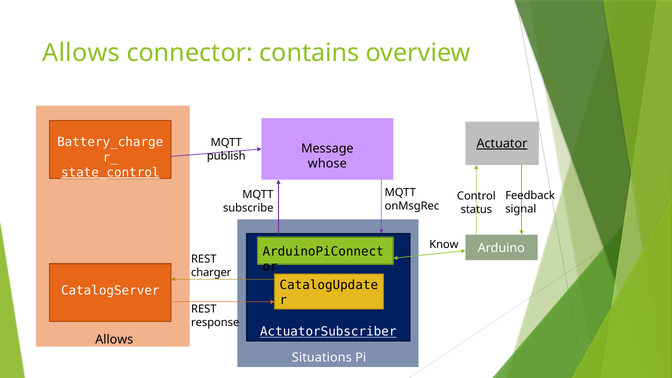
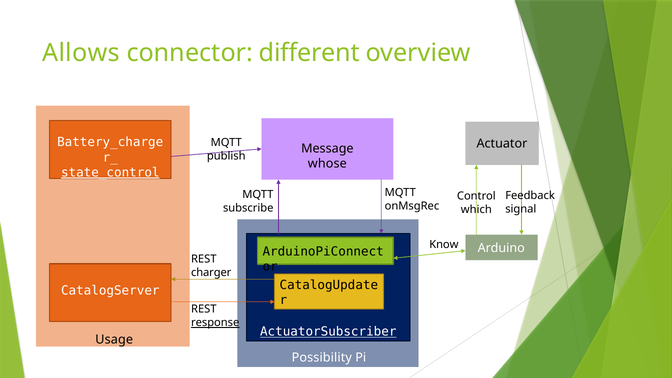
contains: contains -> different (309, 53)
Actuator underline: present -> none (502, 144)
status: status -> which (476, 210)
response underline: none -> present (215, 323)
Allows: Allows -> Usage (114, 340)
Situations: Situations -> Possibility (322, 358)
